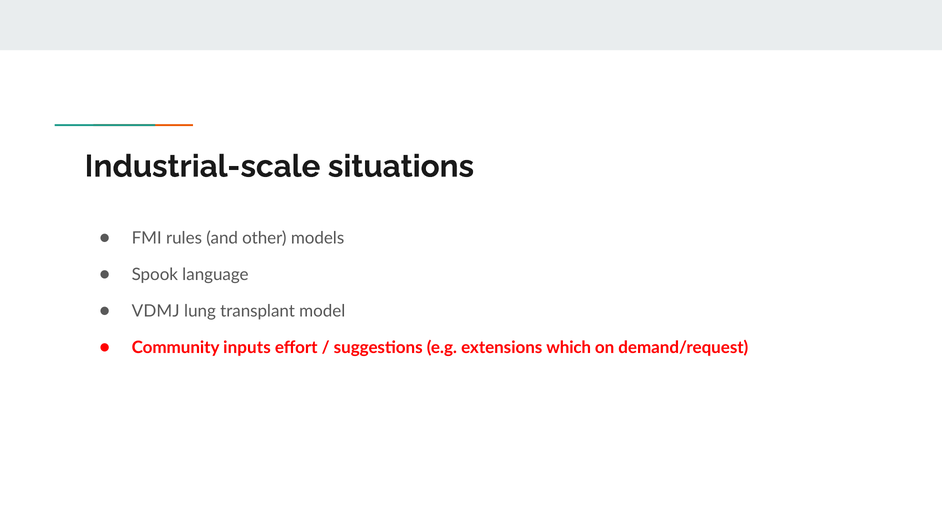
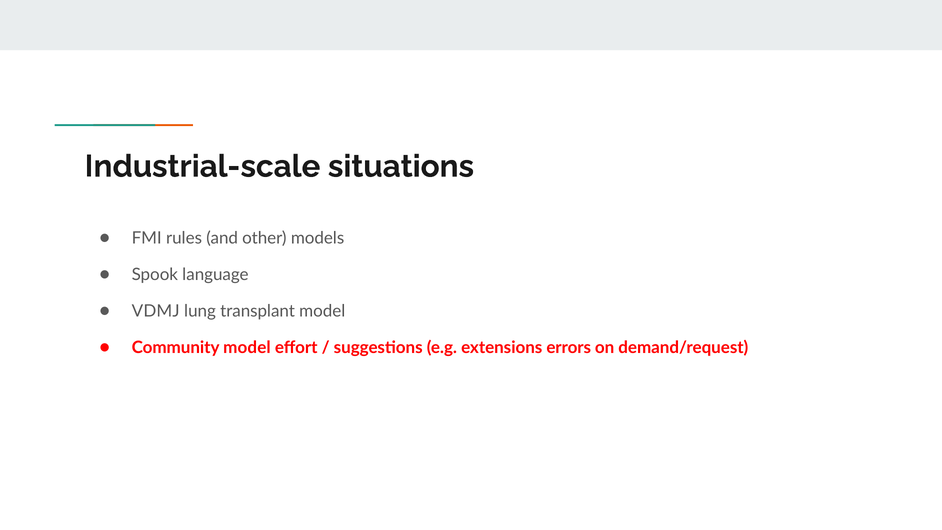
Community inputs: inputs -> model (247, 347)
which: which -> errors (569, 347)
